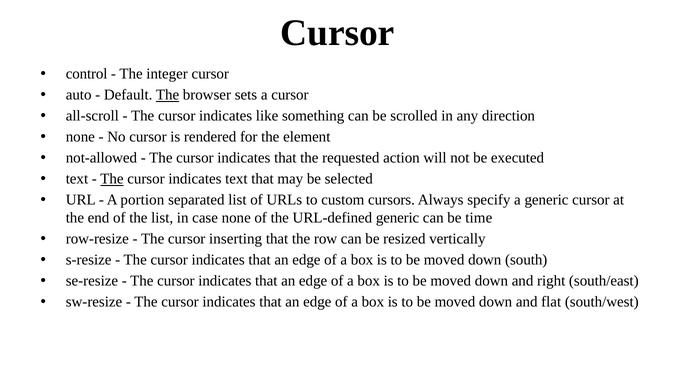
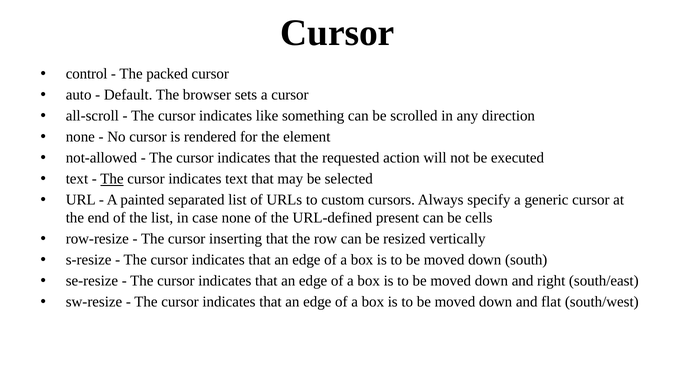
integer: integer -> packed (167, 74)
The underline: present -> none (168, 95)
portion: portion -> painted (142, 200)
URL-defined generic: generic -> present (398, 218)
time: time -> cells (479, 218)
